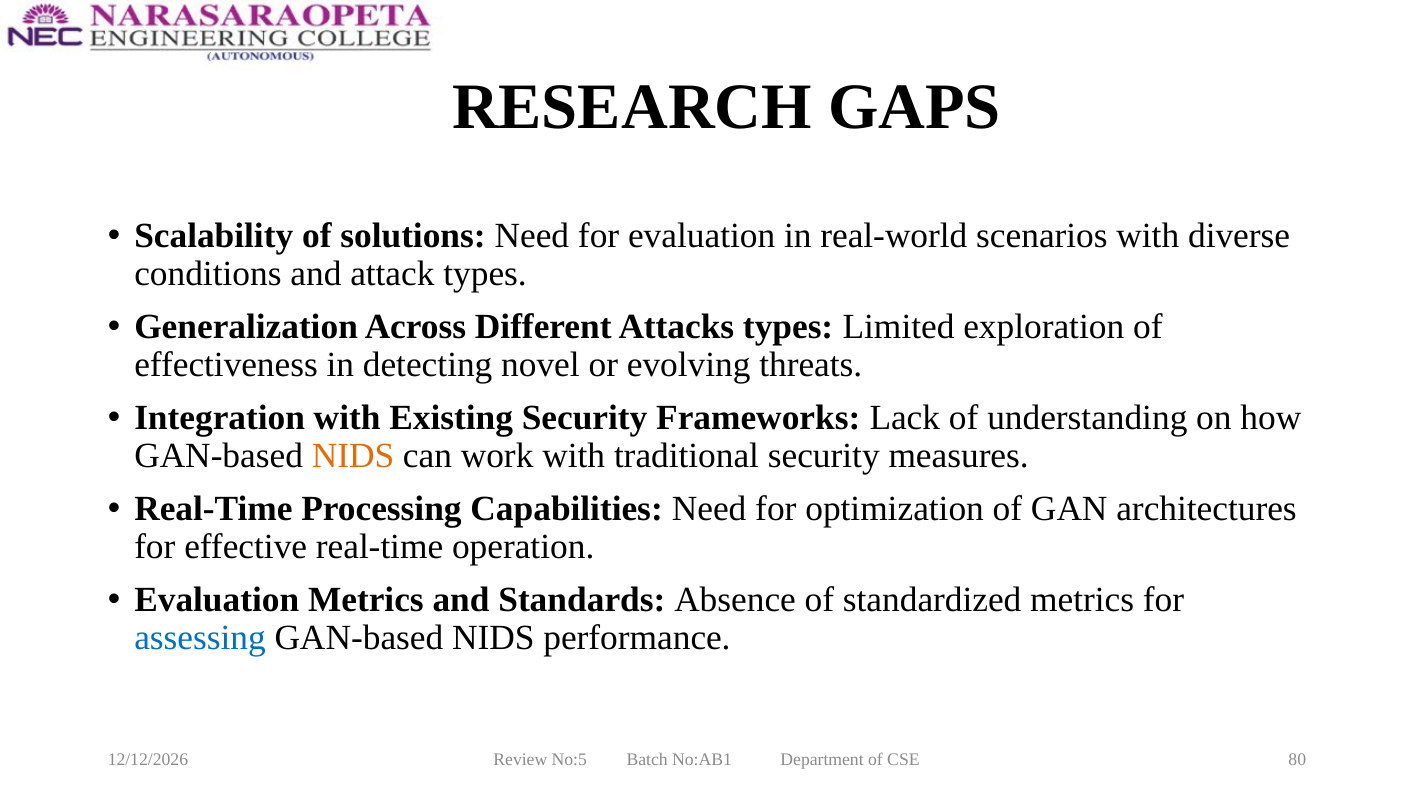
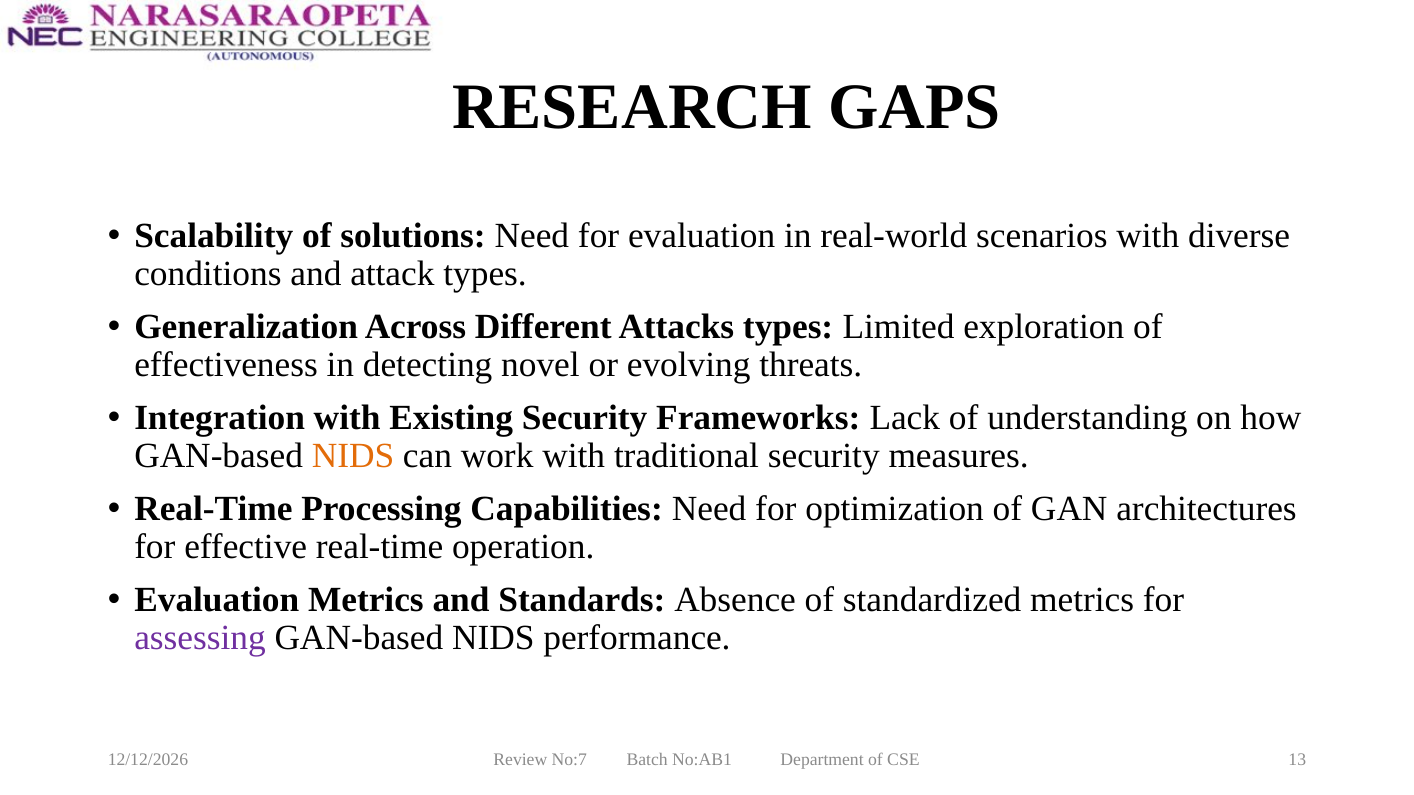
assessing colour: blue -> purple (200, 638)
No:5: No:5 -> No:7 (569, 760)
80: 80 -> 13 (1297, 760)
